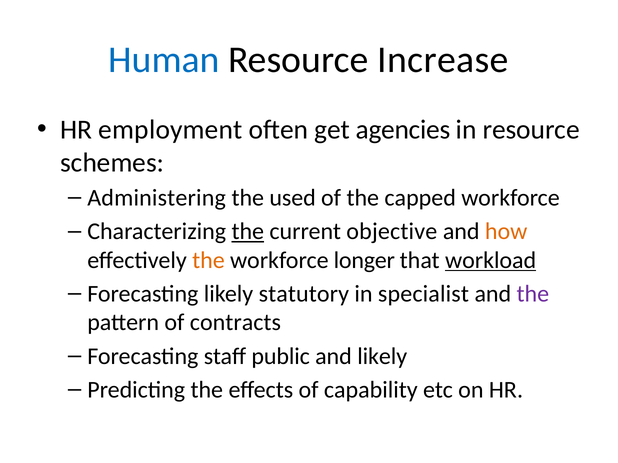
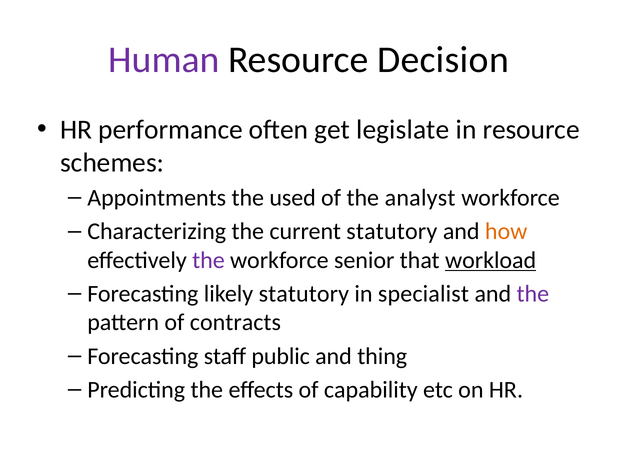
Human colour: blue -> purple (164, 60)
Increase: Increase -> Decision (443, 60)
employment: employment -> performance (171, 130)
agencies: agencies -> legislate (403, 130)
Administering: Administering -> Appointments (157, 198)
capped: capped -> analyst (420, 198)
the underline: present -> none (248, 232)
current objective: objective -> statutory (392, 232)
the colour: orange -> purple (208, 260)
longer: longer -> senior (364, 260)
and likely: likely -> thing (382, 356)
